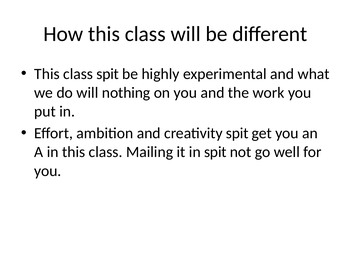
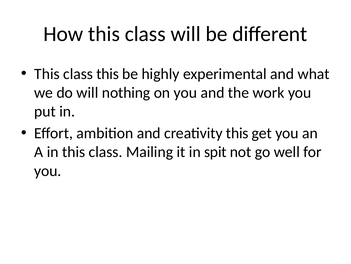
class spit: spit -> this (108, 74)
creativity spit: spit -> this (237, 133)
